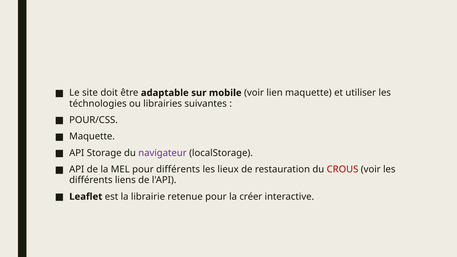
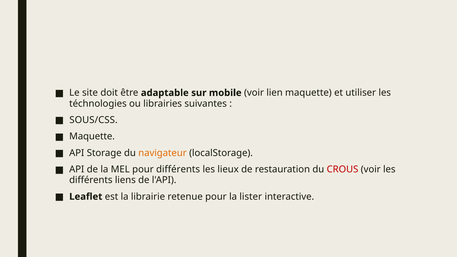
POUR/CSS: POUR/CSS -> SOUS/CSS (93, 120)
navigateur colour: purple -> orange (162, 153)
créer: créer -> lister (251, 197)
